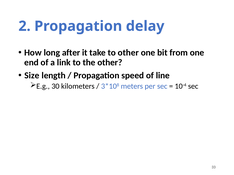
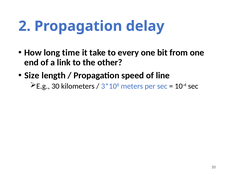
after: after -> time (71, 53)
to other: other -> every (128, 53)
